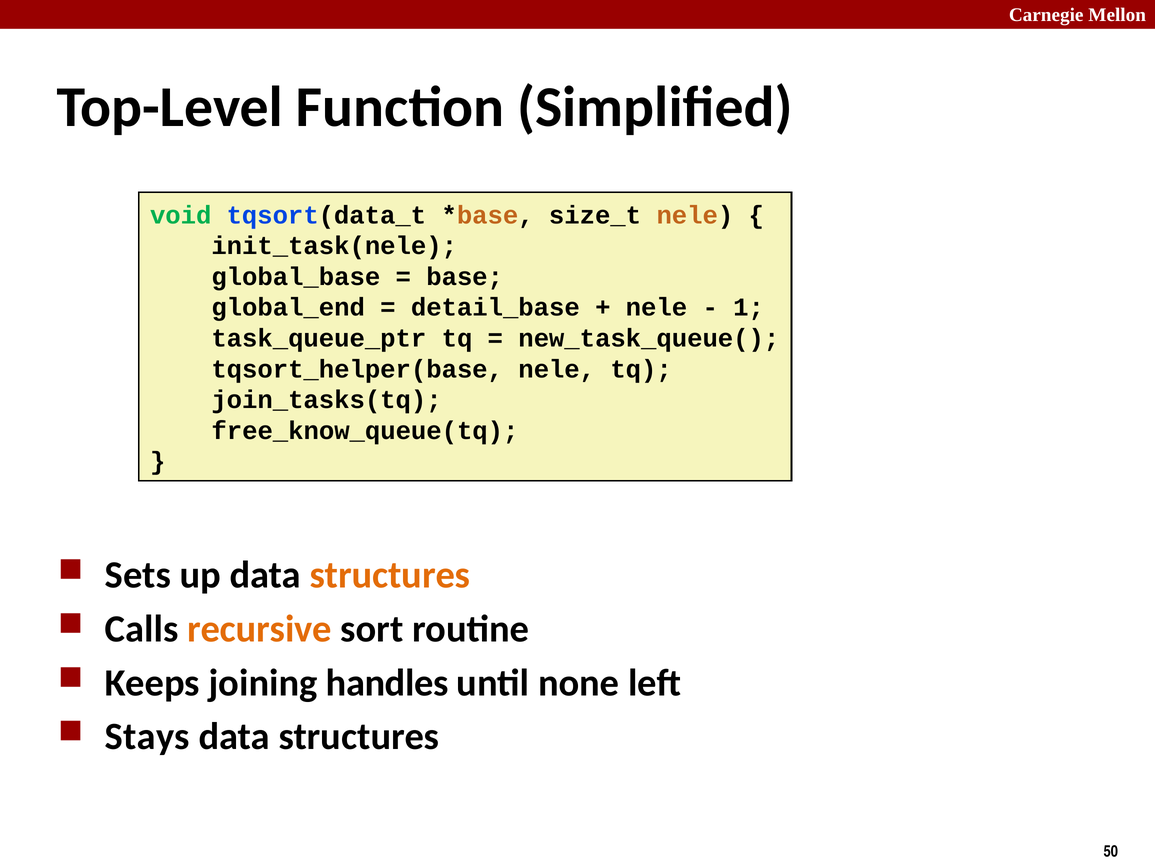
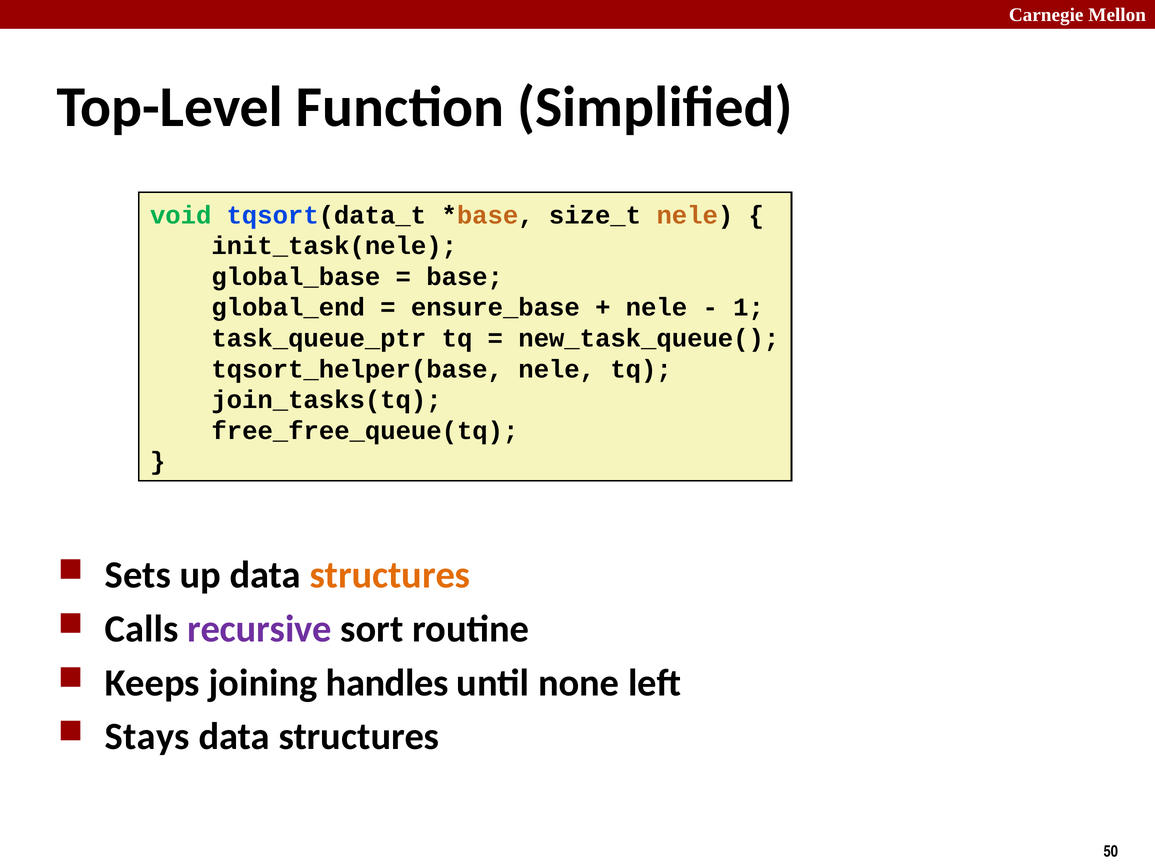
detail_base: detail_base -> ensure_base (495, 308)
free_know_queue(tq: free_know_queue(tq -> free_free_queue(tq (365, 431)
recursive colour: orange -> purple (260, 629)
